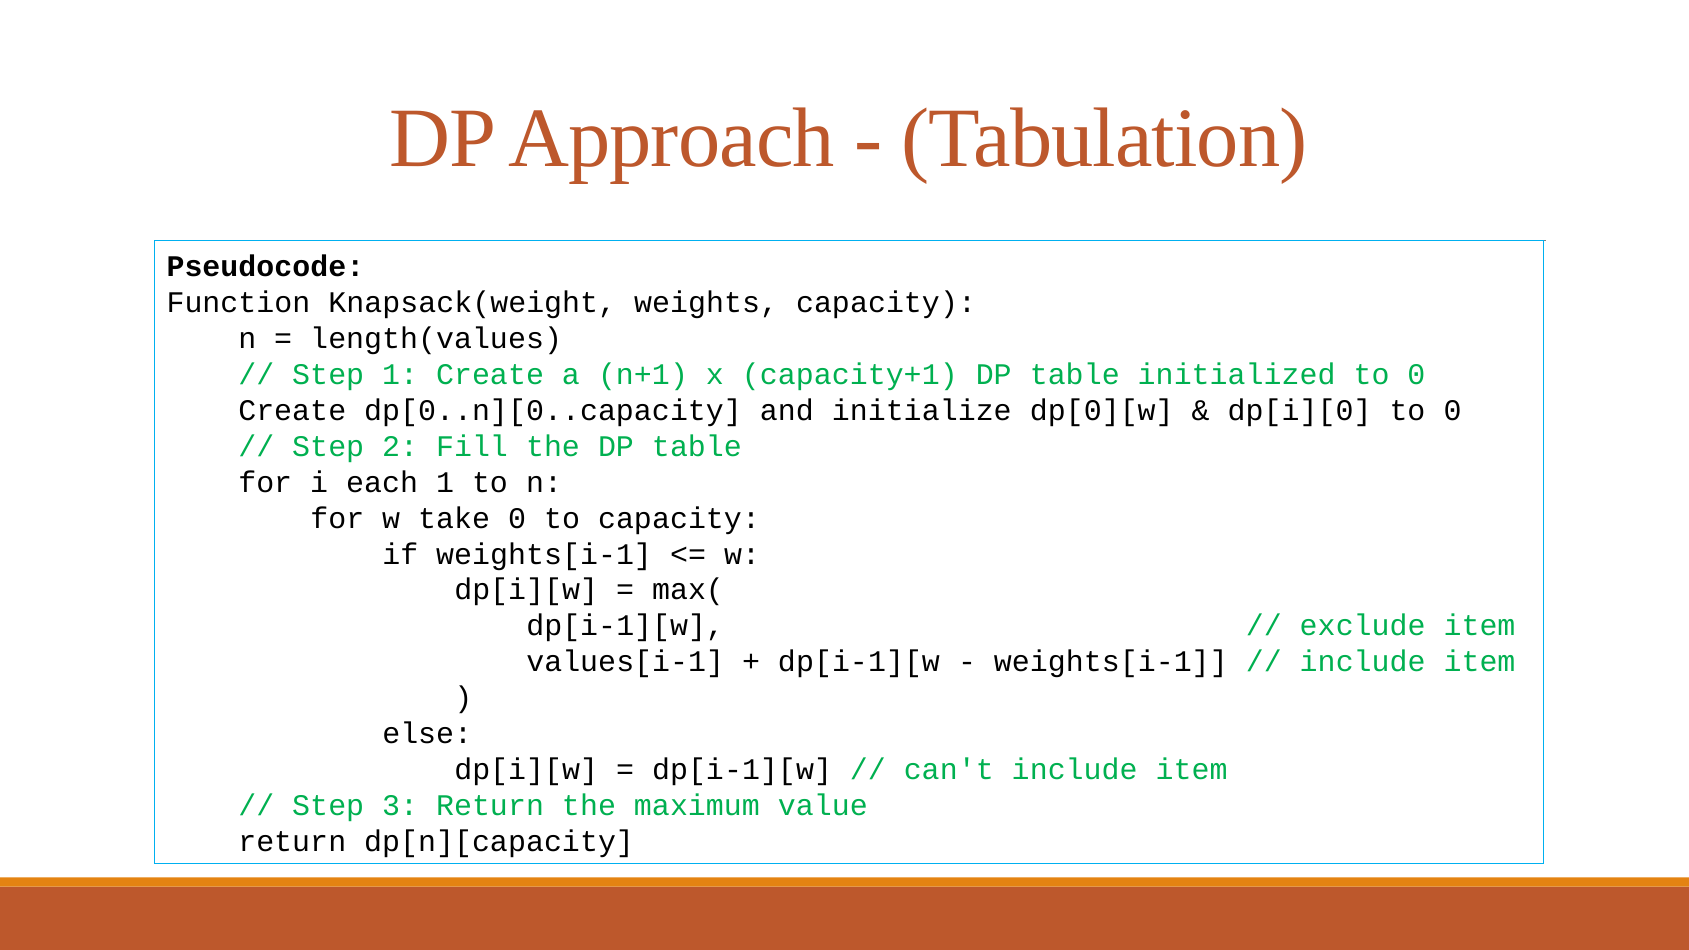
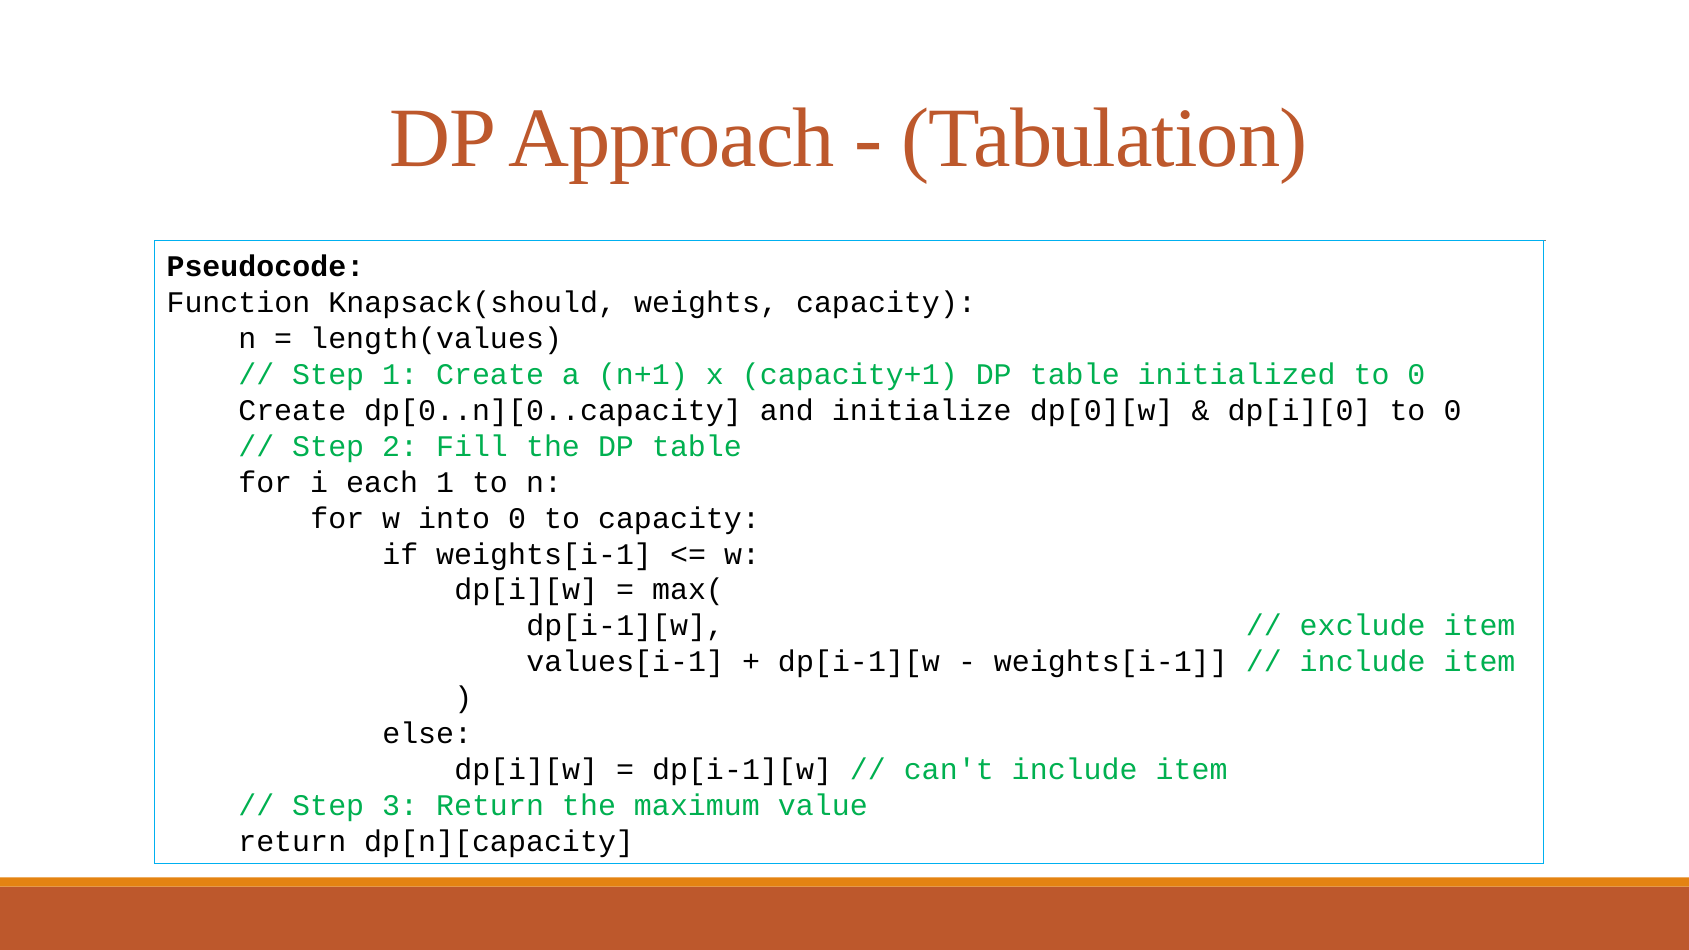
Knapsack(weight: Knapsack(weight -> Knapsack(should (472, 303)
take: take -> into (454, 518)
